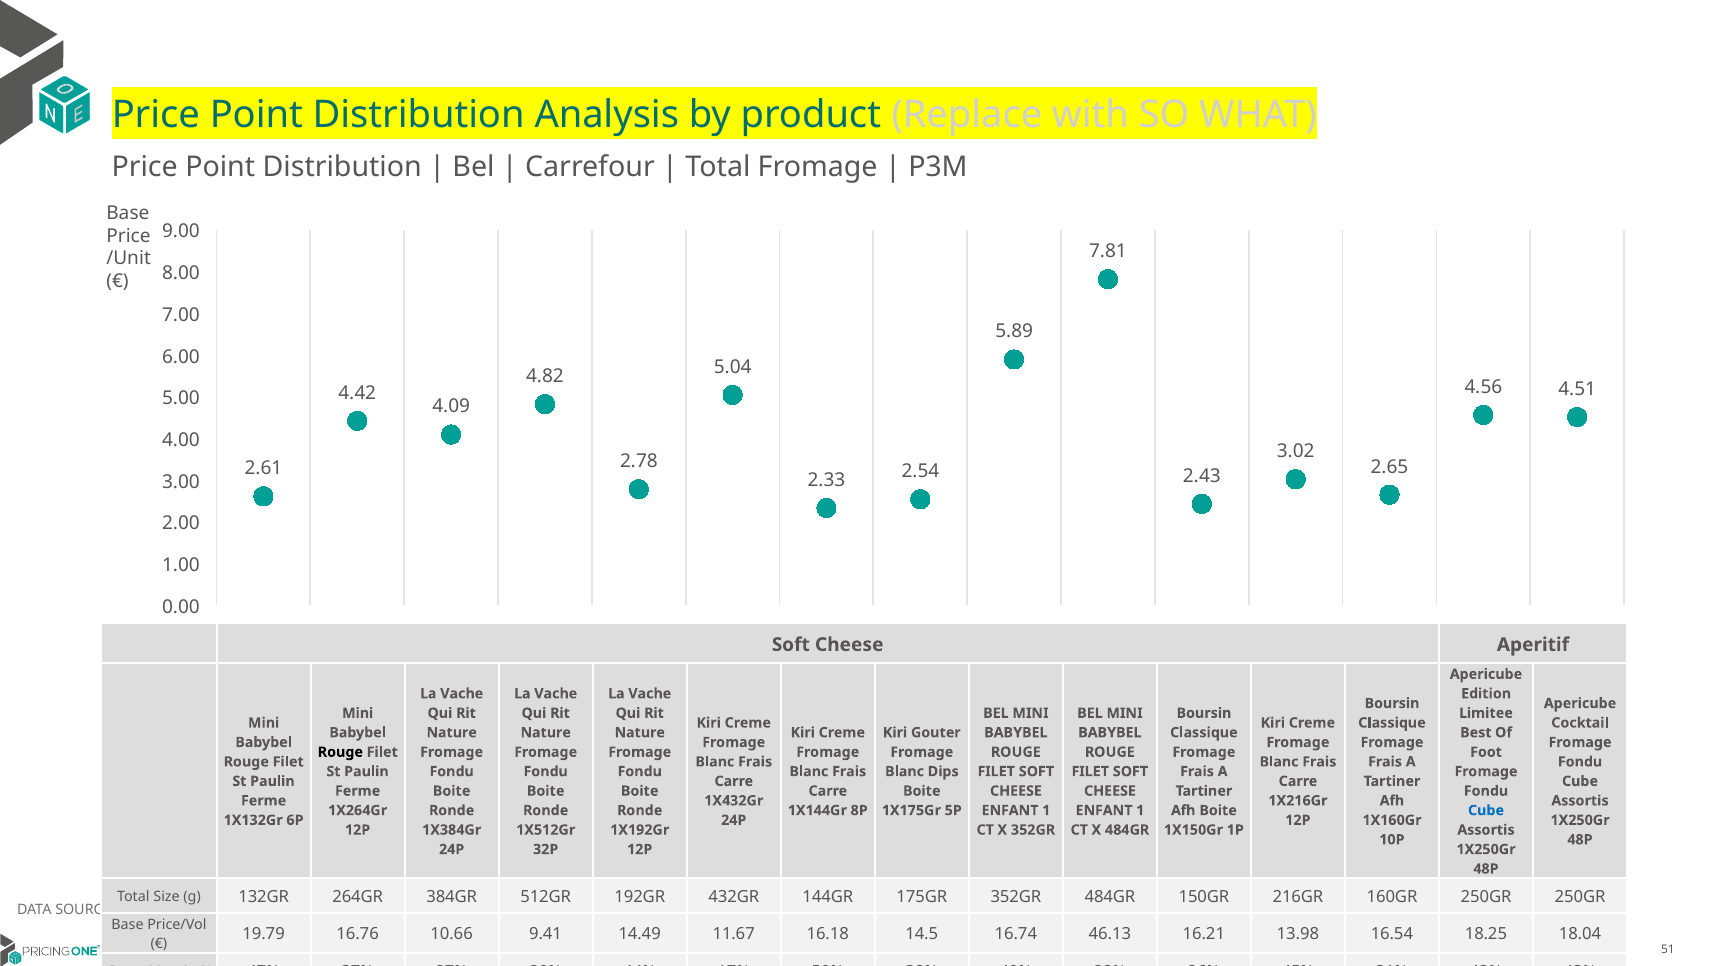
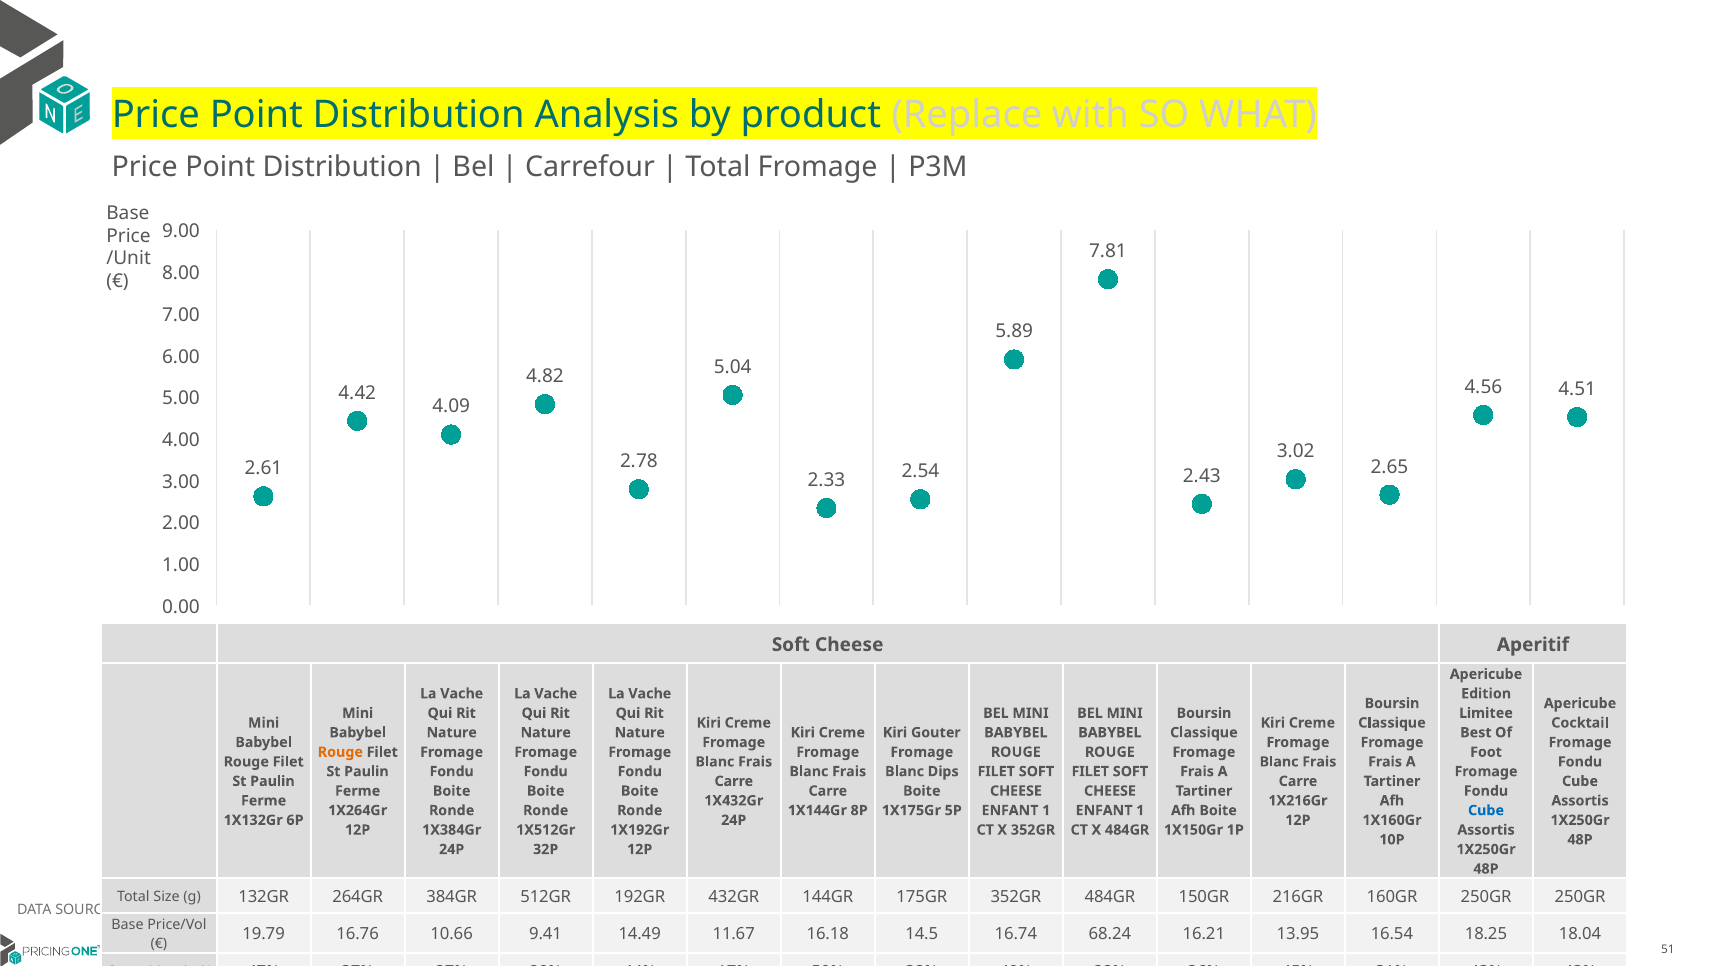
Rouge colour: black -> orange (340, 752)
46.13: 46.13 -> 68.24 (1110, 934)
13.98: 13.98 -> 13.95 (1298, 934)
